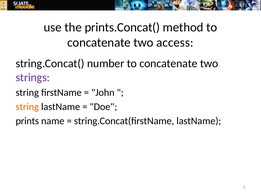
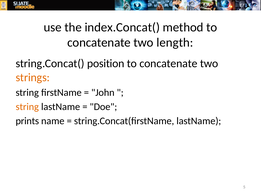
prints.Concat(: prints.Concat( -> index.Concat( (122, 27)
access: access -> length (175, 42)
number: number -> position (106, 63)
strings colour: purple -> orange (33, 77)
